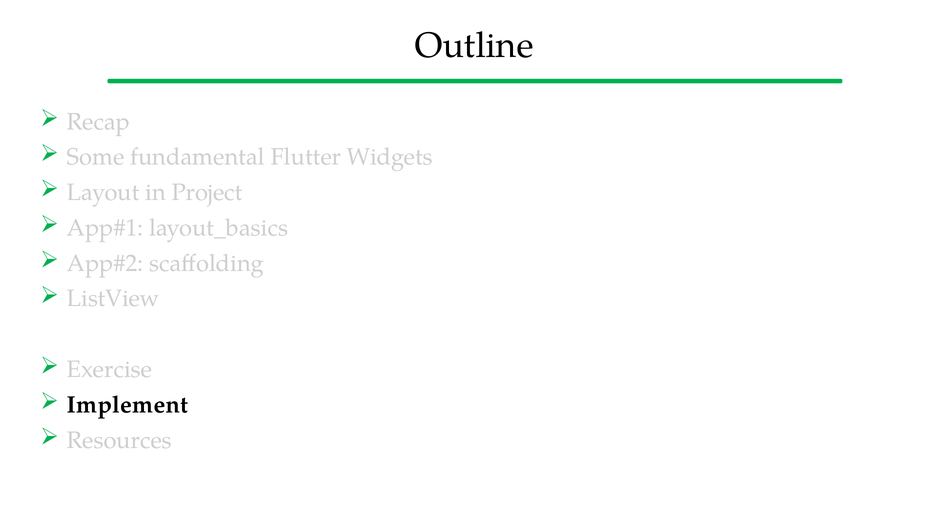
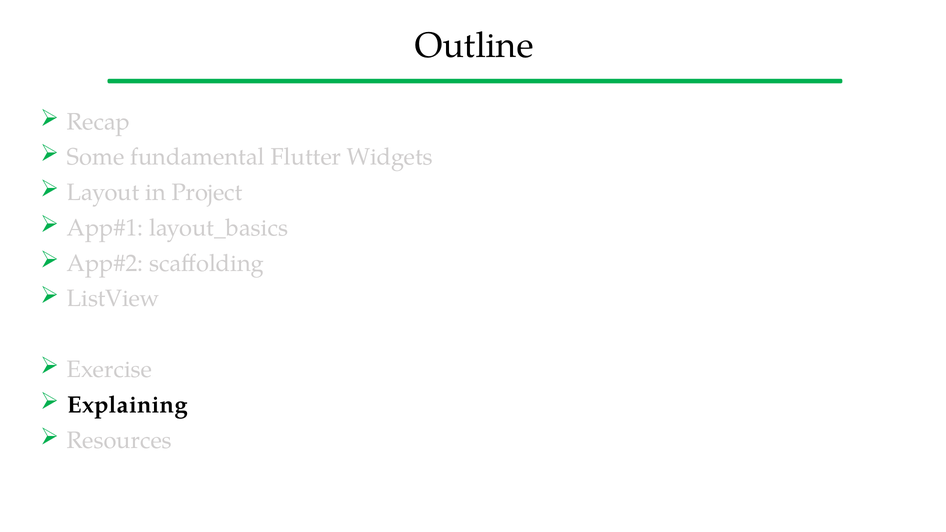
Implement: Implement -> Explaining (128, 405)
